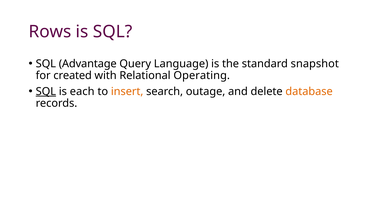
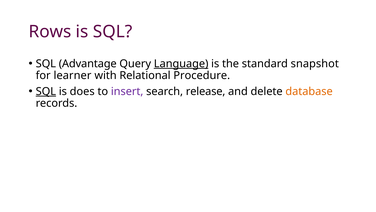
Language underline: none -> present (181, 64)
created: created -> learner (72, 75)
Operating: Operating -> Procedure (202, 75)
each: each -> does (82, 91)
insert colour: orange -> purple (127, 91)
outage: outage -> release (206, 91)
